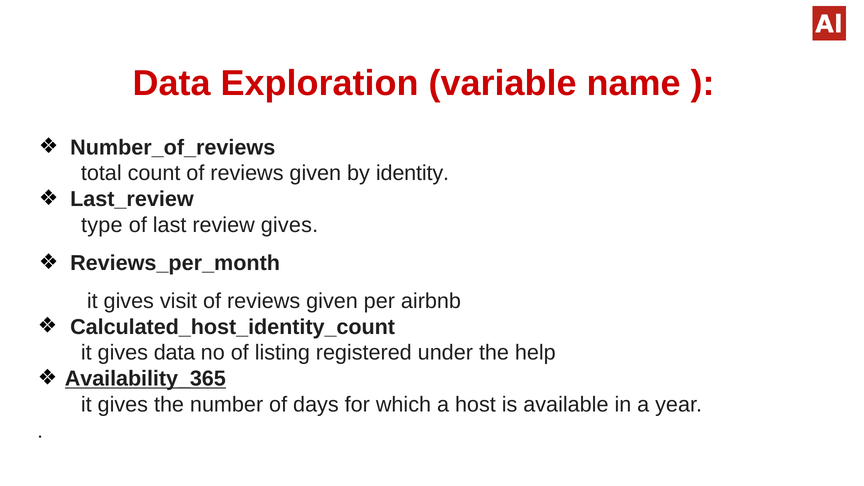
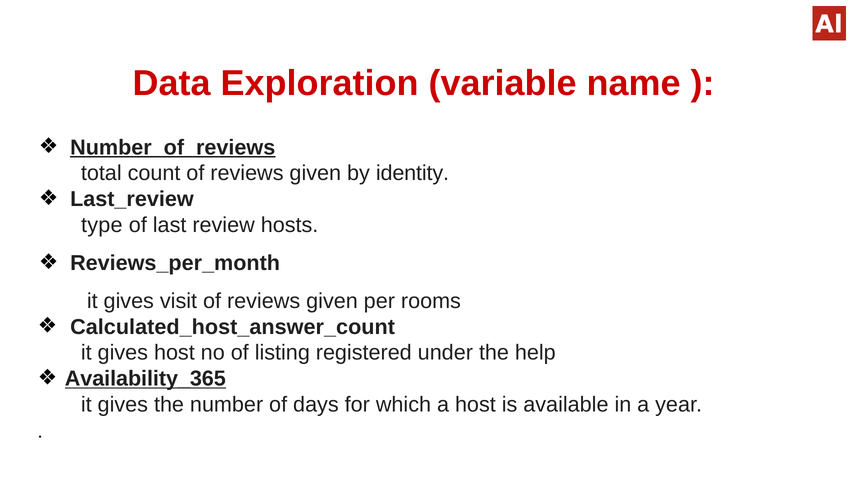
Number_of_reviews underline: none -> present (173, 147)
review gives: gives -> hosts (290, 225)
airbnb: airbnb -> rooms (431, 301)
Calculated_host_identity_count: Calculated_host_identity_count -> Calculated_host_answer_count (233, 327)
gives data: data -> host (174, 353)
